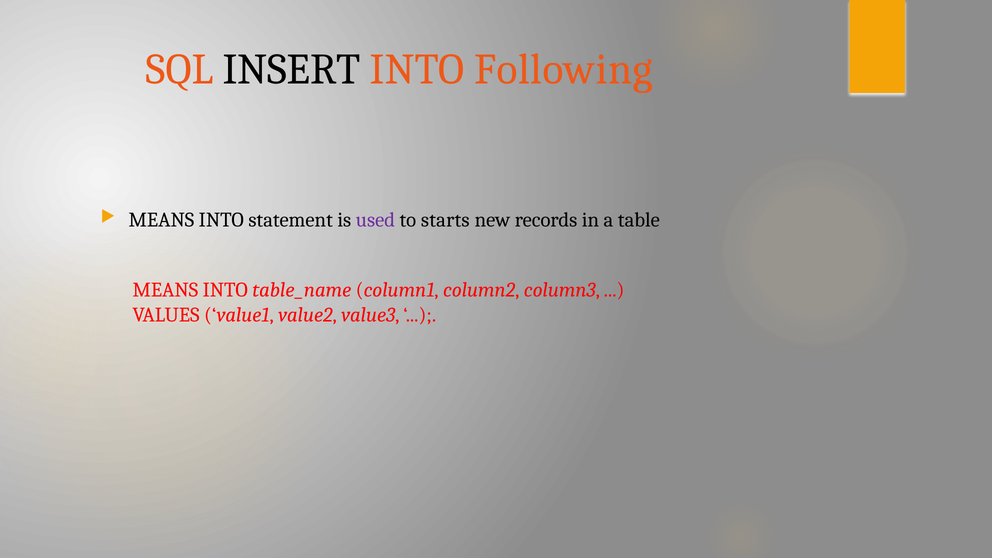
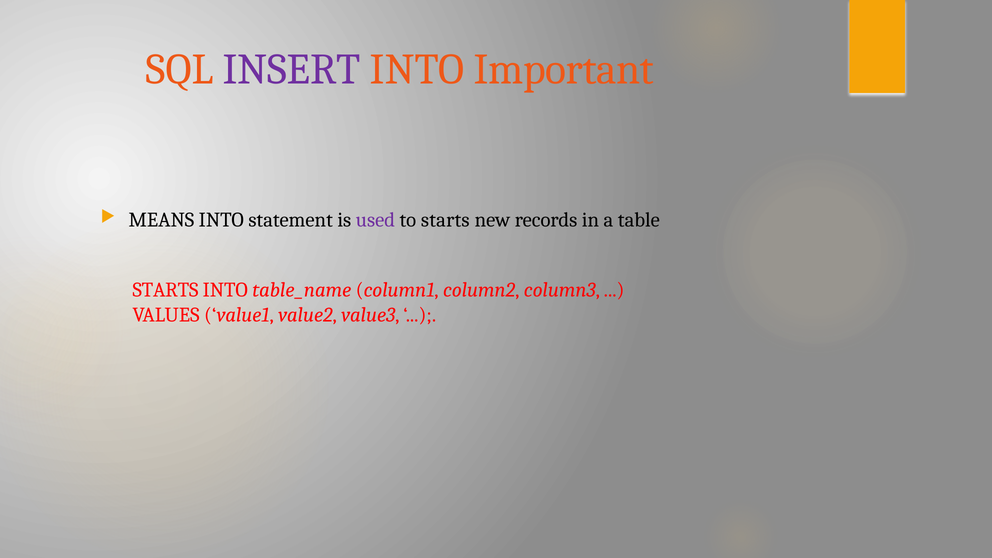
INSERT colour: black -> purple (292, 70)
Following: Following -> Important (564, 70)
MEANS: MEANS -> STARTS (165, 290)
